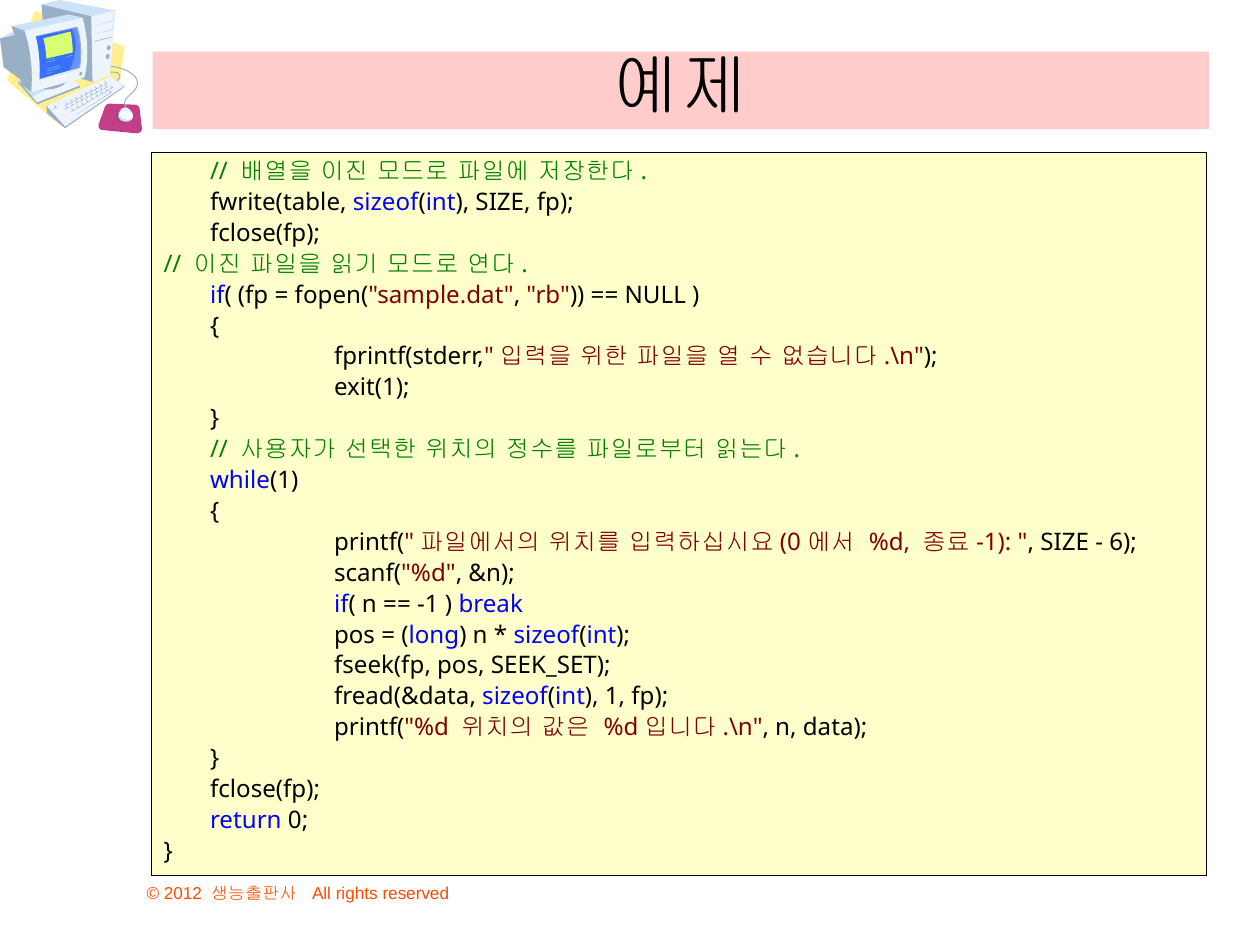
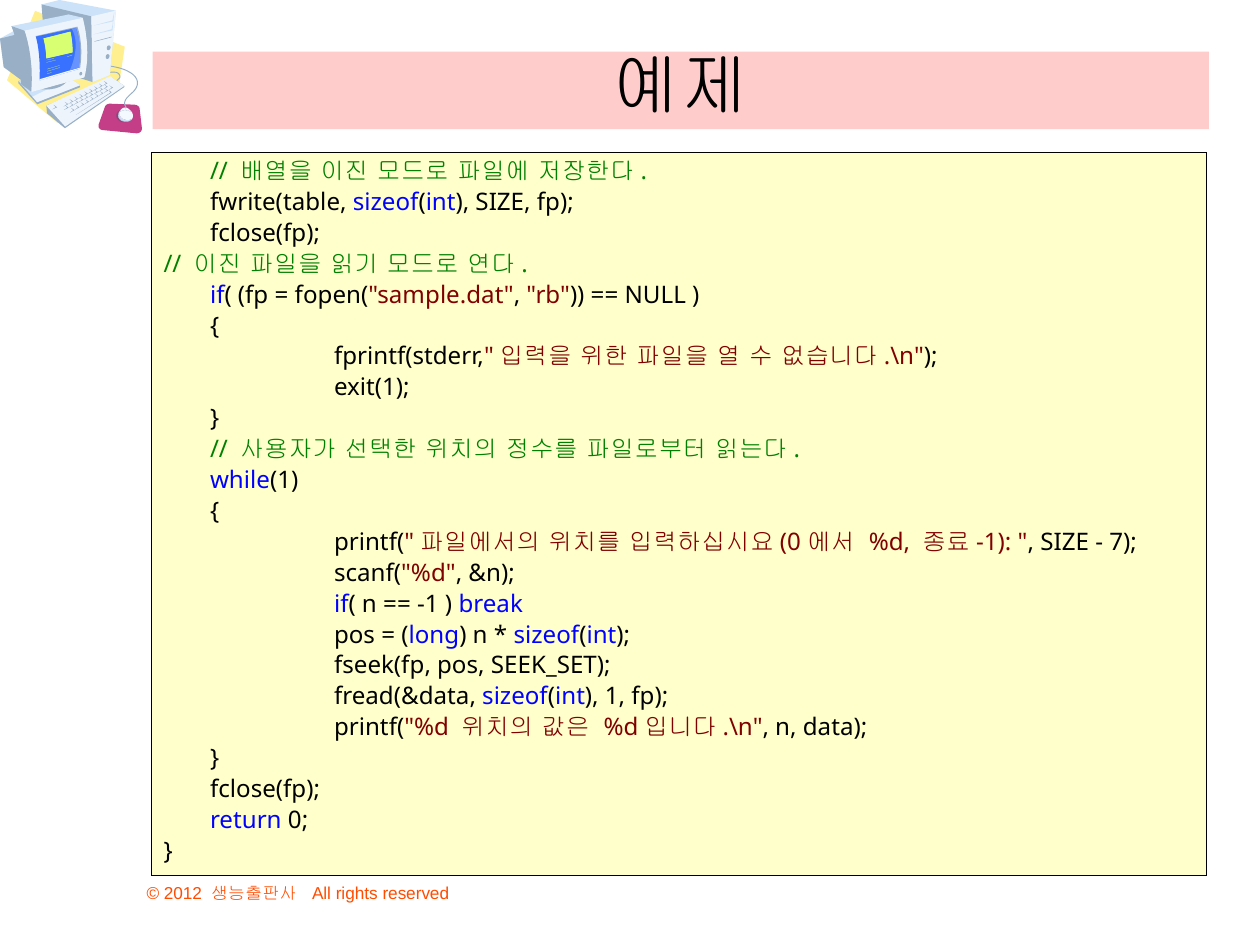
6: 6 -> 7 (1123, 542)
